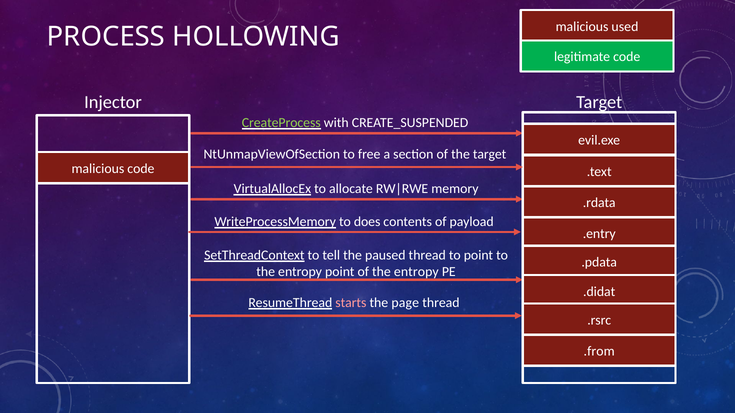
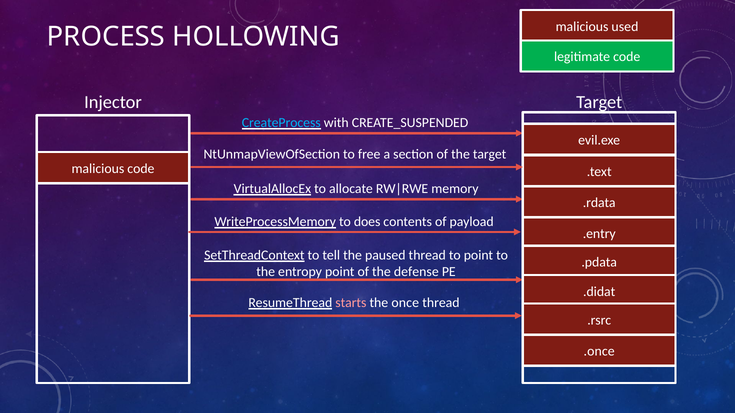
CreateProcess colour: light green -> light blue (281, 123)
of the entropy: entropy -> defense (416, 272)
page: page -> once (405, 303)
.from: .from -> .once (599, 352)
